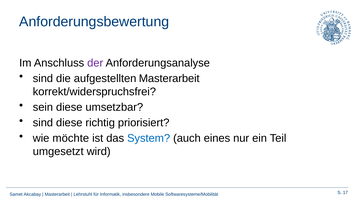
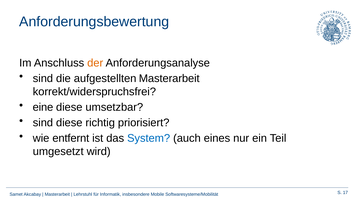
der colour: purple -> orange (95, 63)
sein: sein -> eine (43, 107)
möchte: möchte -> entfernt (71, 138)
